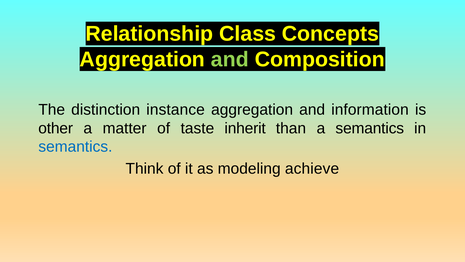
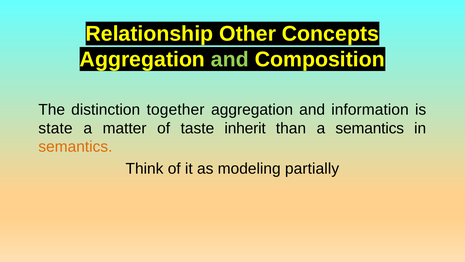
Class: Class -> Other (248, 34)
instance: instance -> together (176, 109)
other: other -> state (56, 128)
semantics colour: blue -> orange (75, 147)
achieve: achieve -> partially (312, 168)
